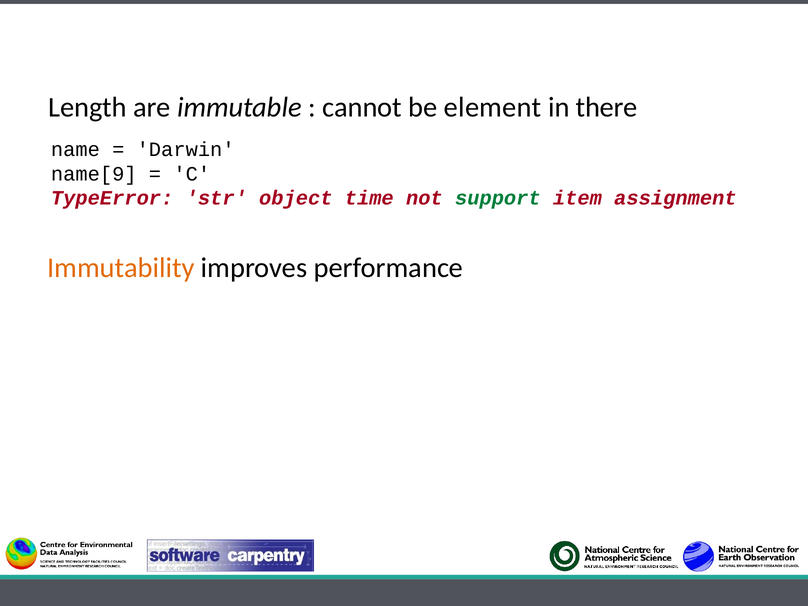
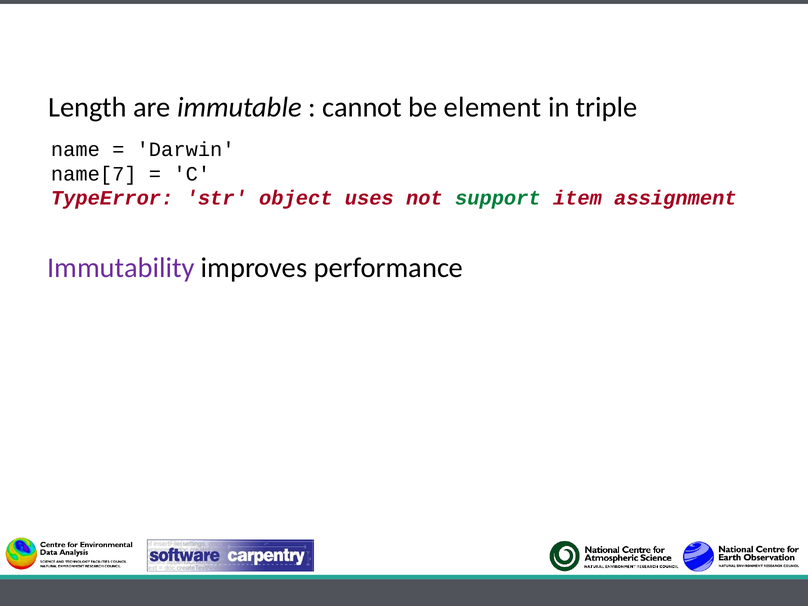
there: there -> triple (607, 107)
name[9: name[9 -> name[7 (94, 174)
time: time -> uses (369, 198)
Immutability colour: orange -> purple (121, 268)
